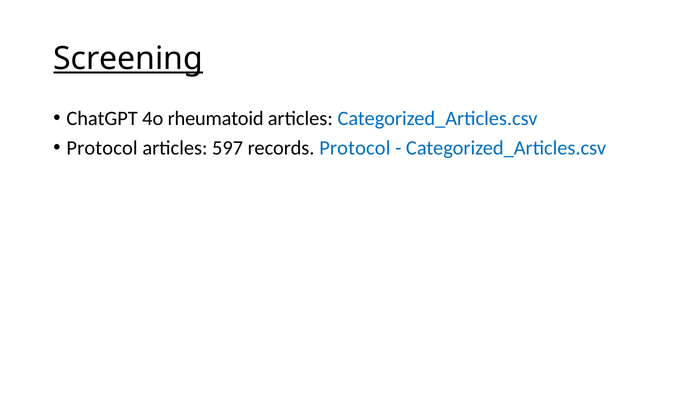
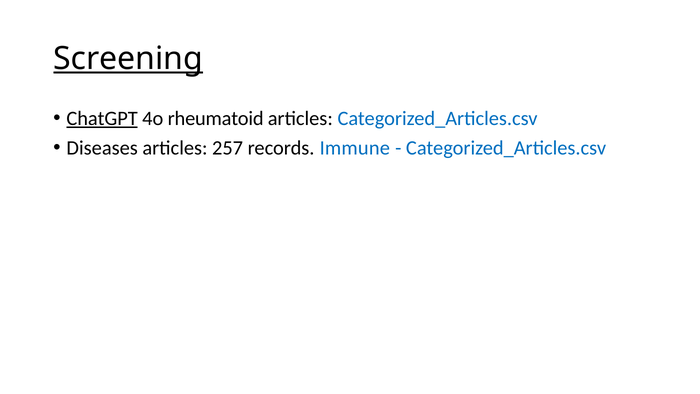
ChatGPT underline: none -> present (102, 118)
Protocol: Protocol -> Diseases (102, 148)
597: 597 -> 257 (228, 148)
records Protocol: Protocol -> Immune (355, 148)
